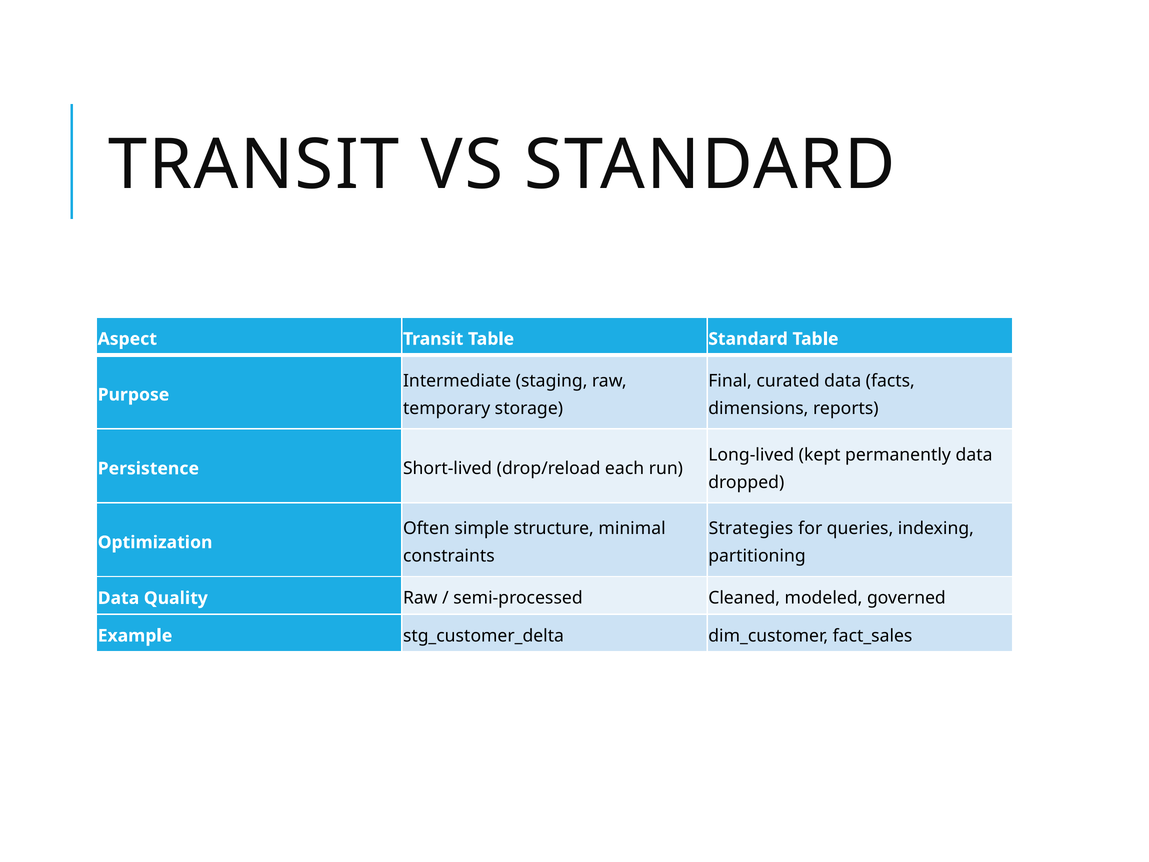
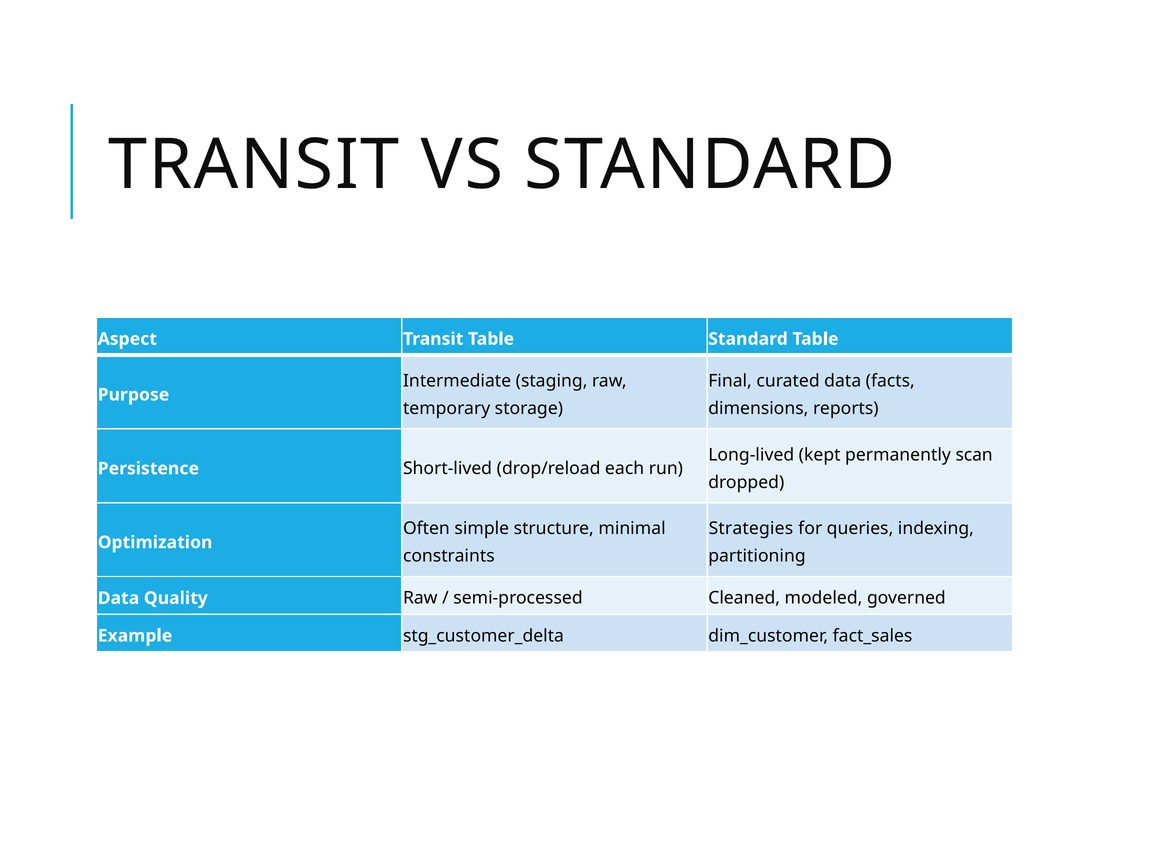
permanently data: data -> scan (974, 455)
